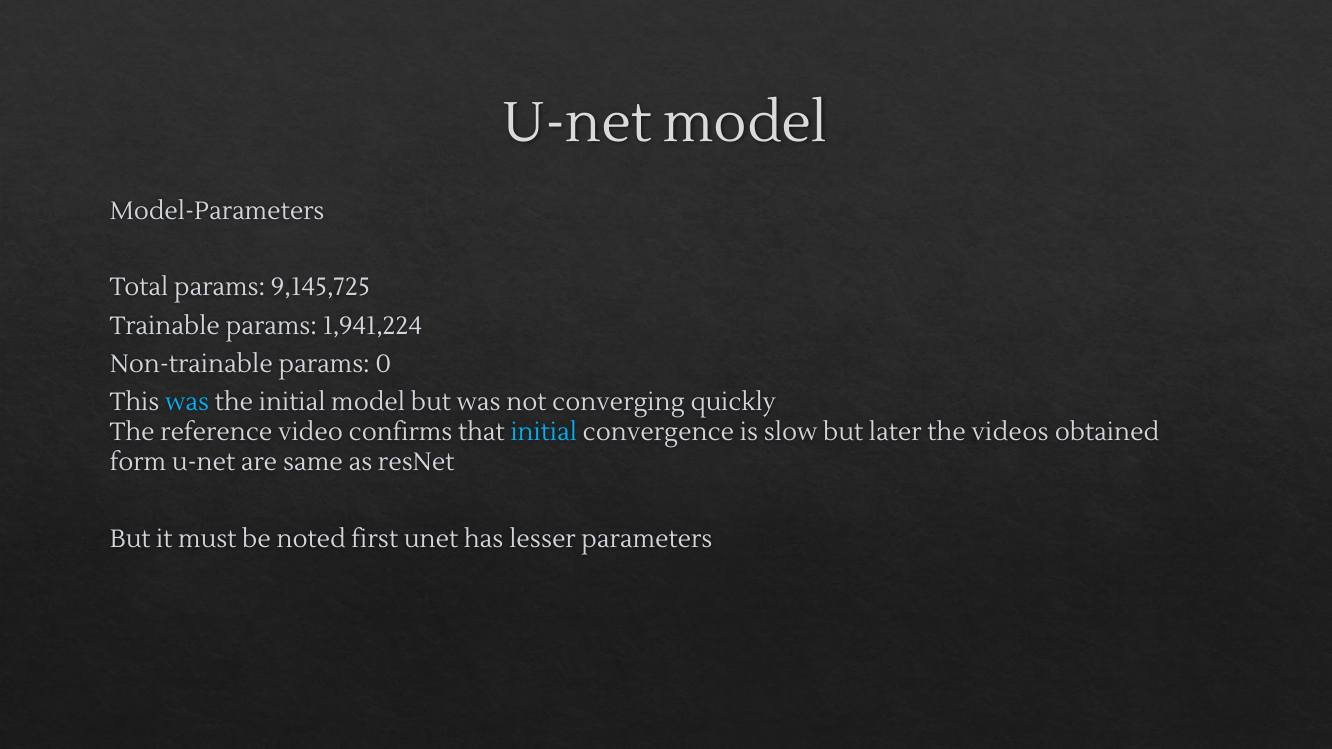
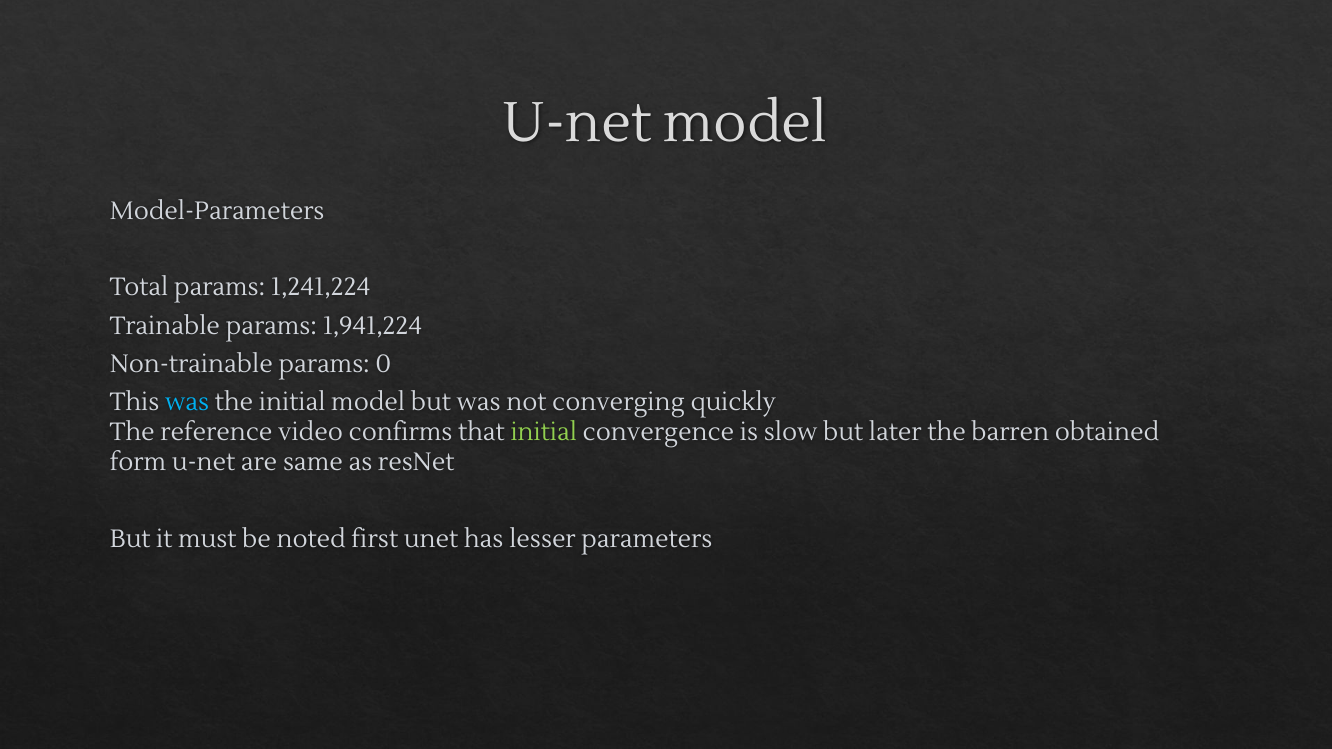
9,145,725: 9,145,725 -> 1,241,224 (321, 288)
initial colour: light blue -> light green (544, 432)
videos: videos -> barren (1010, 432)
